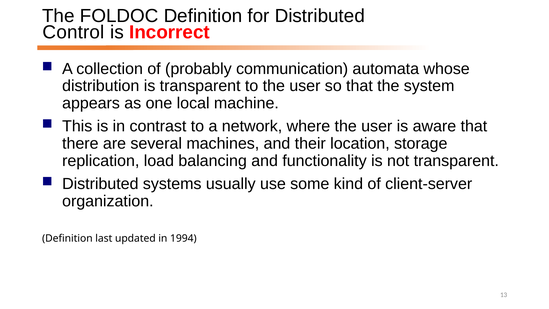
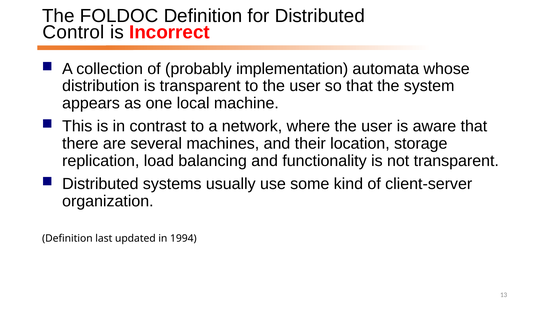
communication: communication -> implementation (292, 69)
